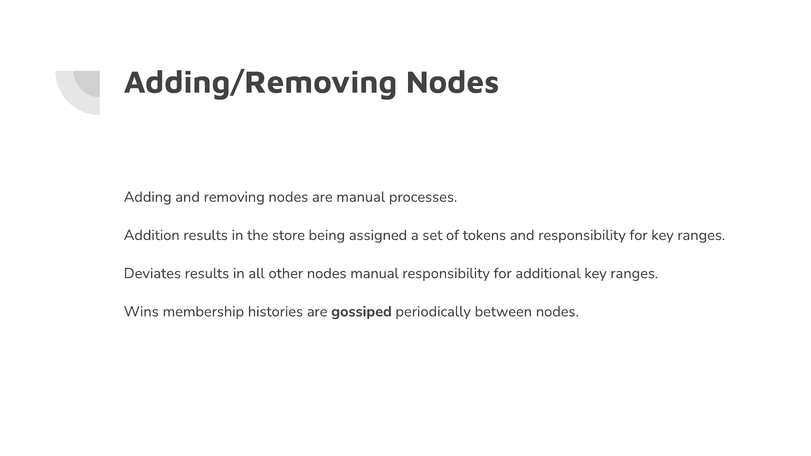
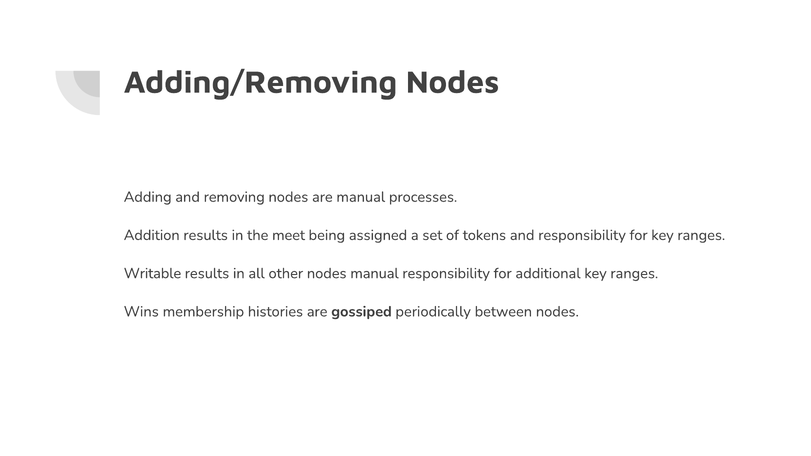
store: store -> meet (289, 235)
Deviates: Deviates -> Writable (152, 273)
